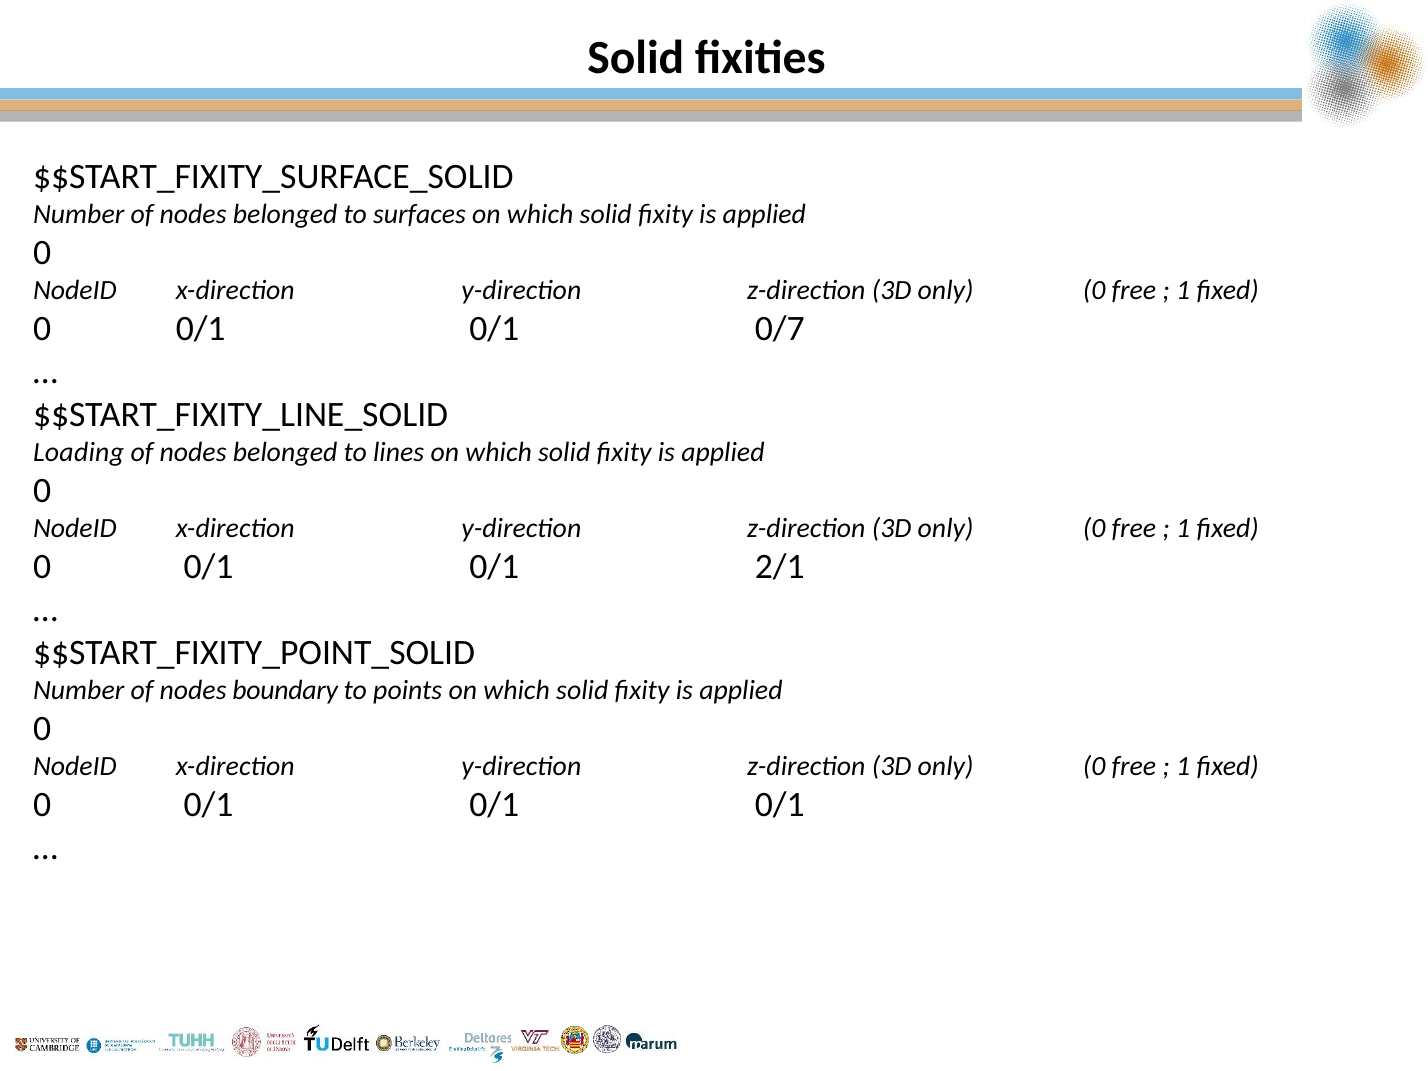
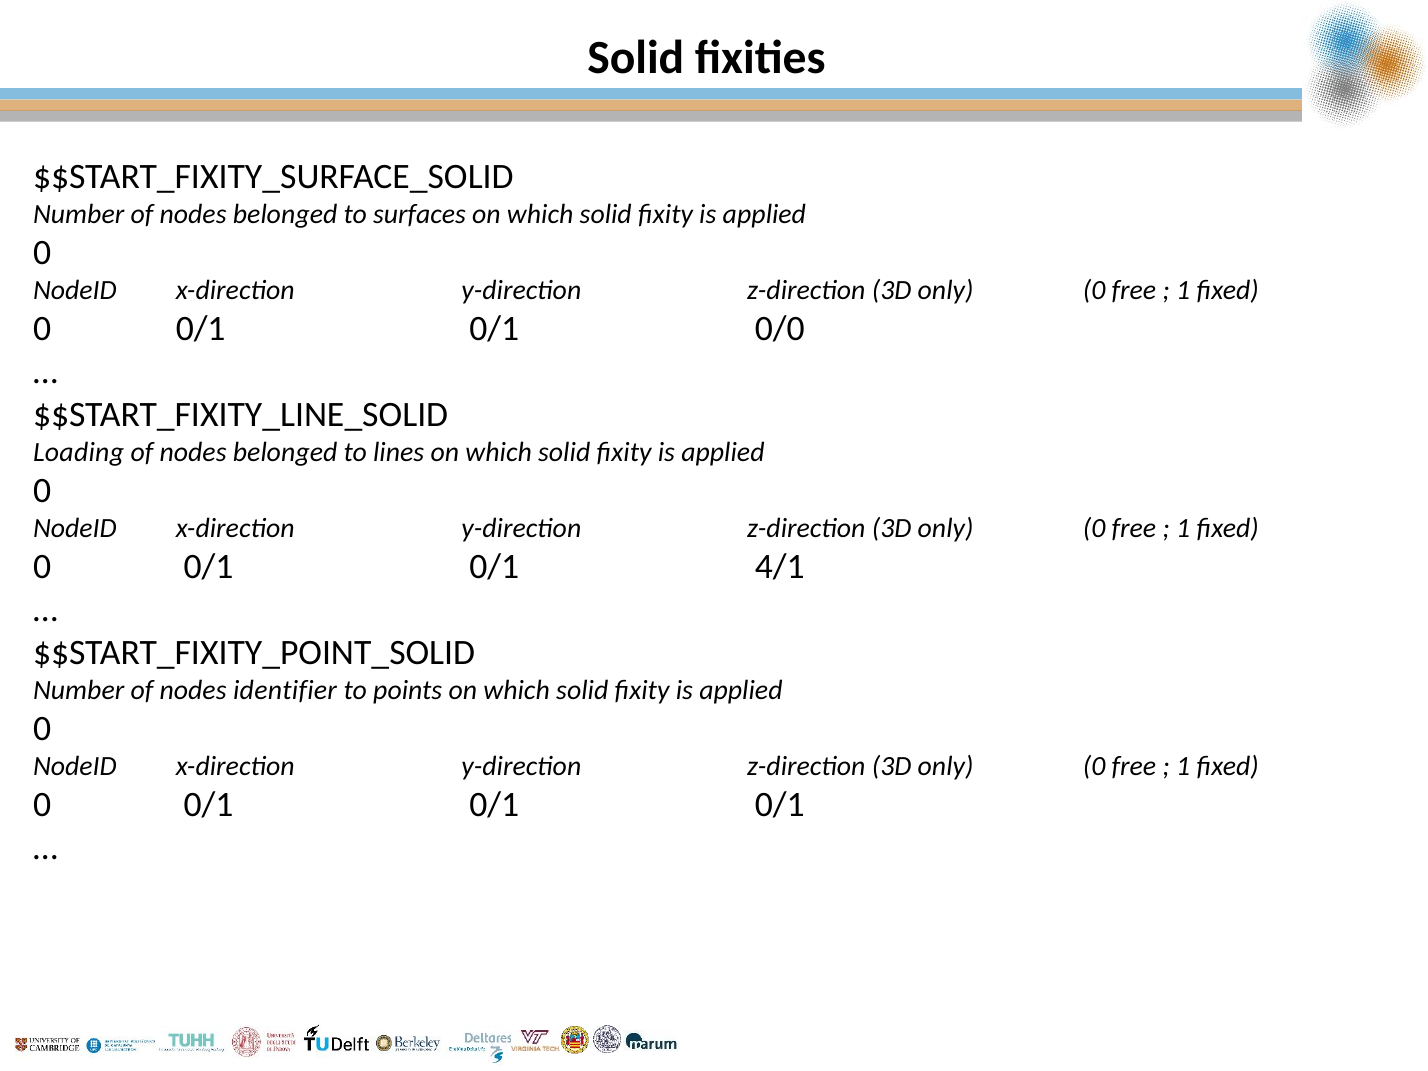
0/7: 0/7 -> 0/0 (780, 329)
2/1: 2/1 -> 4/1 (780, 567)
boundary: boundary -> identifier (285, 690)
